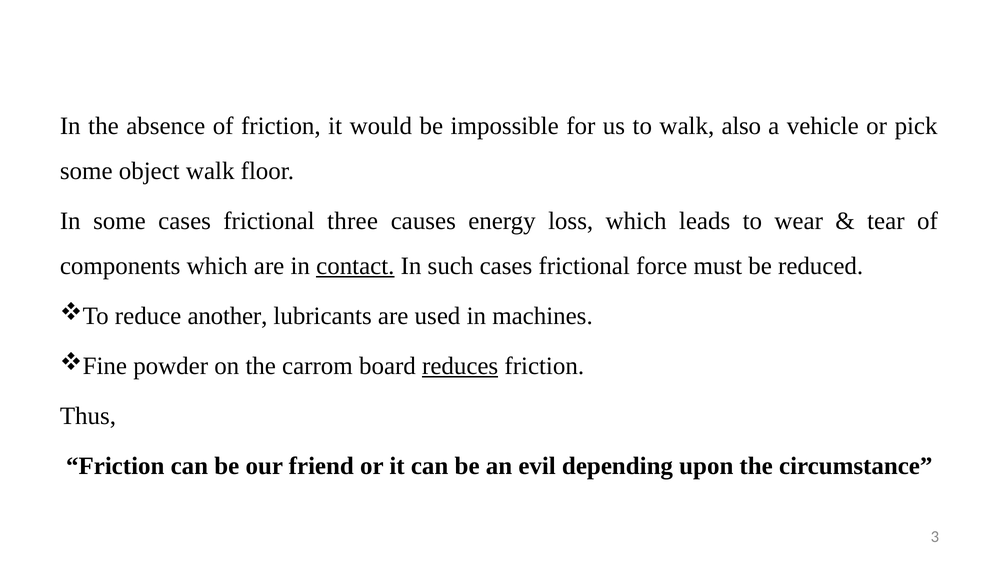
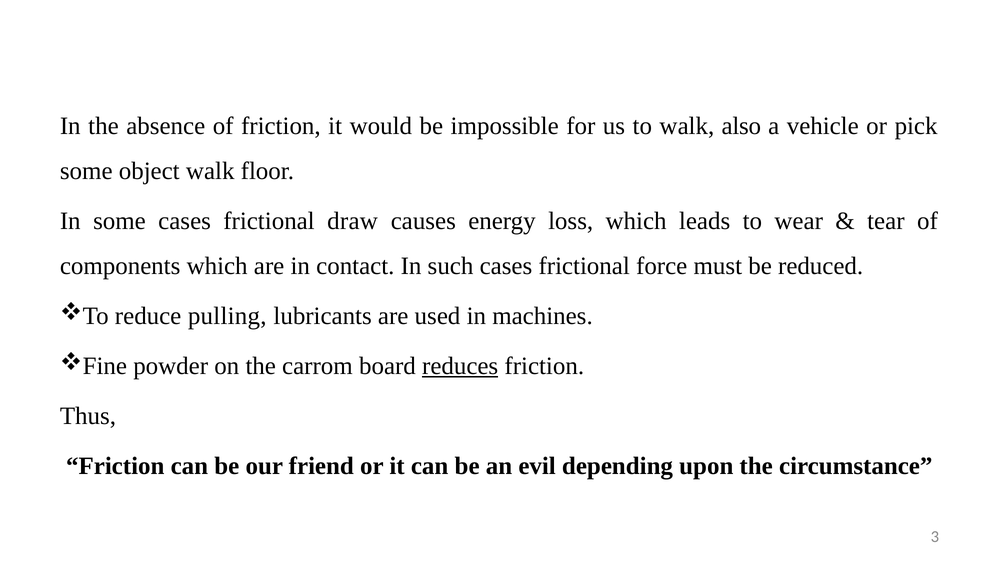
three: three -> draw (353, 221)
contact underline: present -> none (355, 266)
another: another -> pulling (227, 316)
